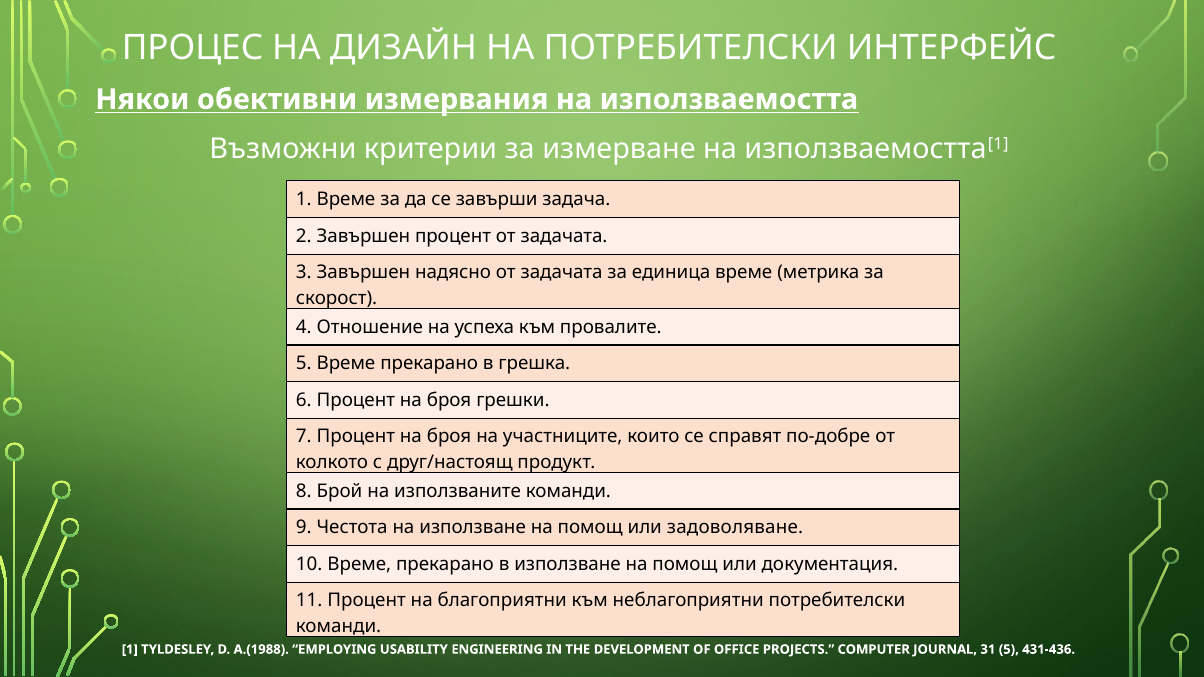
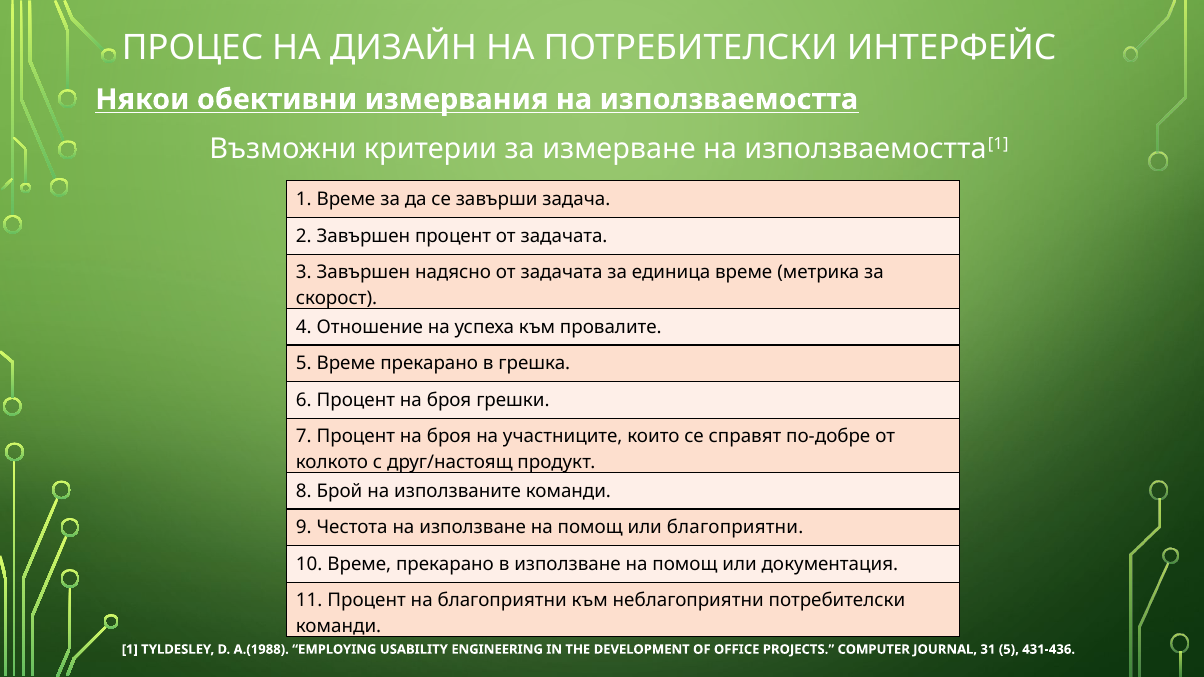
или задоволяване: задоволяване -> благоприятни (735, 528)
